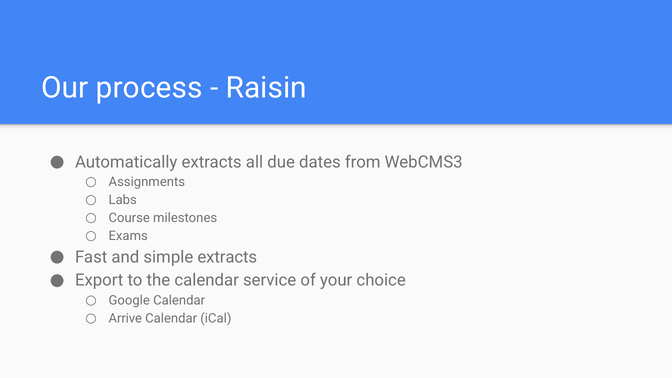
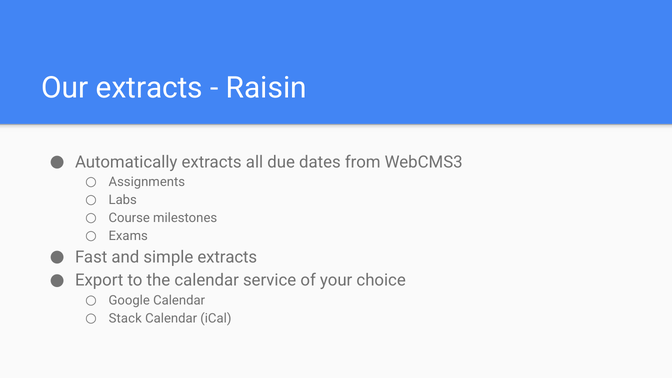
Our process: process -> extracts (149, 88)
Arrive: Arrive -> Stack (125, 318)
